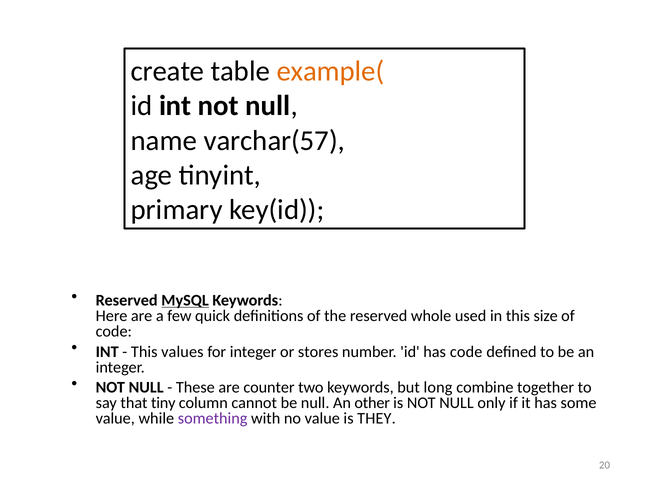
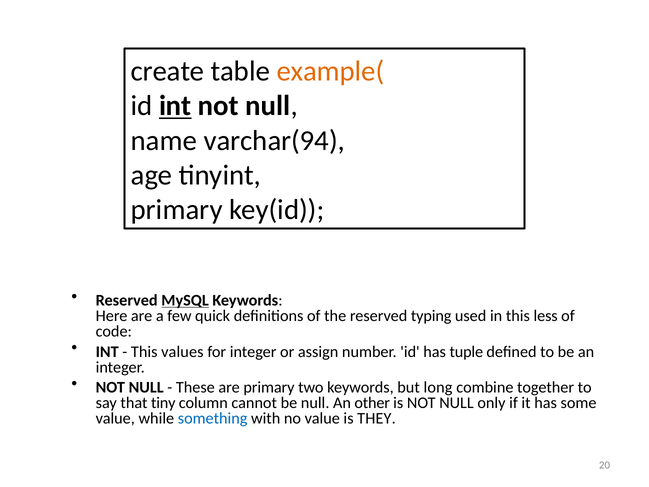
int underline: none -> present (175, 106)
varchar(57: varchar(57 -> varchar(94 (274, 140)
whole: whole -> typing (431, 316)
size: size -> less (546, 316)
stores: stores -> assign (318, 351)
has code: code -> tuple (466, 351)
are counter: counter -> primary (269, 387)
something colour: purple -> blue (213, 418)
